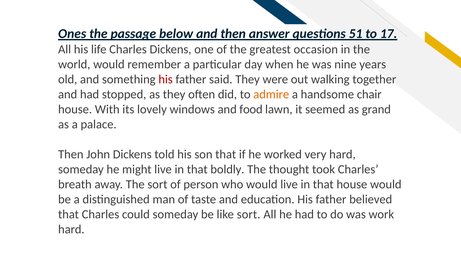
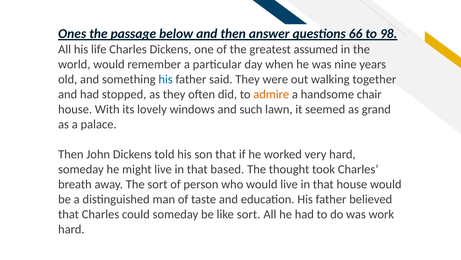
51: 51 -> 66 (356, 34)
17: 17 -> 98 (389, 34)
occasion: occasion -> assumed (316, 49)
his colour: red -> blue (166, 79)
food: food -> such (251, 109)
boldly: boldly -> based (227, 169)
